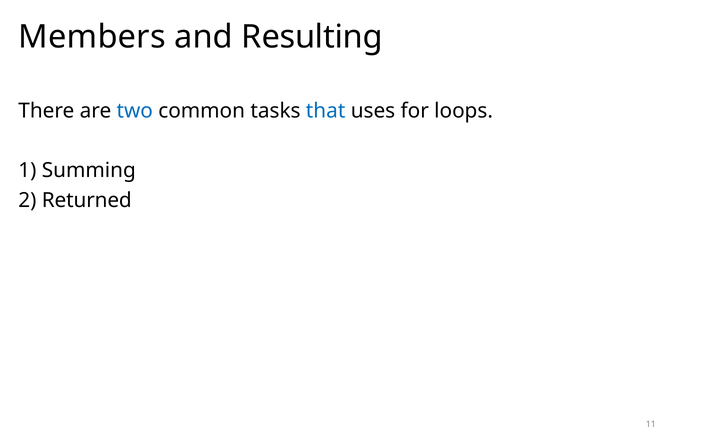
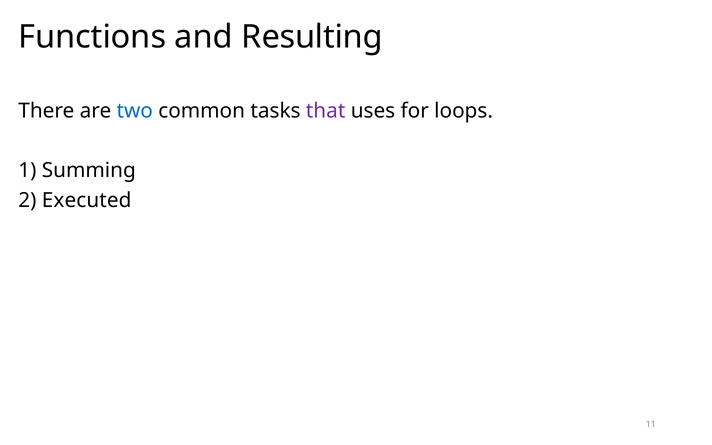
Members: Members -> Functions (92, 37)
that colour: blue -> purple (326, 111)
Returned: Returned -> Executed (87, 200)
